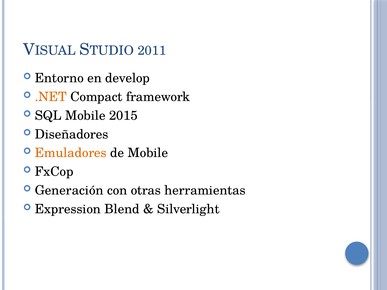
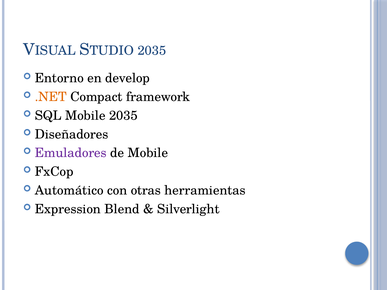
2011: 2011 -> 2035 (152, 51)
Mobile 2015: 2015 -> 2035 (123, 116)
Emuladores colour: orange -> purple (71, 153)
Generación: Generación -> Automático (69, 191)
